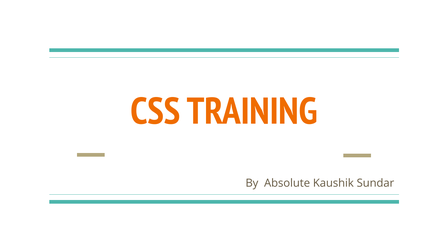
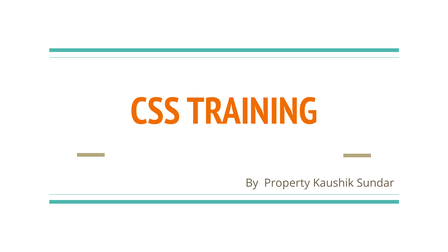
Absolute: Absolute -> Property (287, 183)
